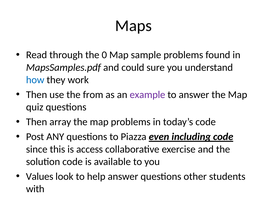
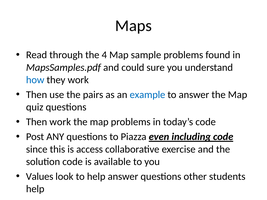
0: 0 -> 4 (104, 55)
from: from -> pairs (93, 95)
example colour: purple -> blue (147, 95)
Then array: array -> work (60, 122)
with: with -> help (35, 189)
